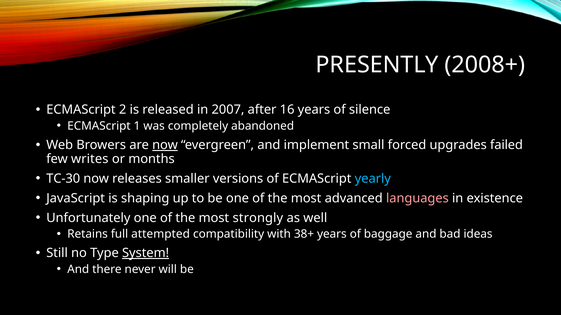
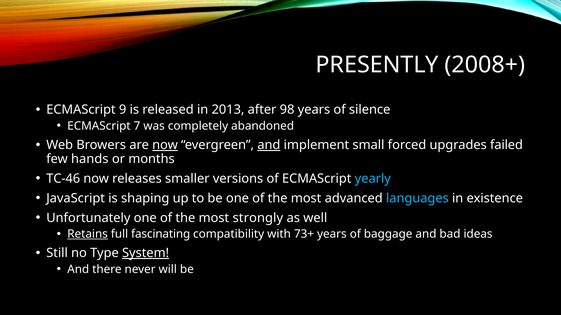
2: 2 -> 9 (123, 110)
2007: 2007 -> 2013 (228, 110)
16: 16 -> 98 (287, 110)
1: 1 -> 7 (137, 126)
and underline: none -> present (269, 145)
writes: writes -> hands (90, 159)
TC-30: TC-30 -> TC-46 (63, 179)
languages colour: pink -> light blue (417, 198)
Retains underline: none -> present (88, 234)
attempted: attempted -> fascinating (161, 234)
38+: 38+ -> 73+ (304, 234)
